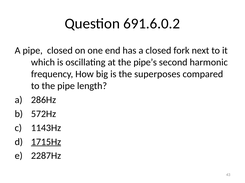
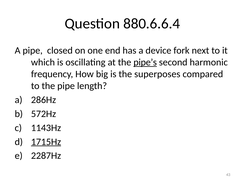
691.6.0.2: 691.6.0.2 -> 880.6.6.4 (152, 24)
a closed: closed -> device (158, 51)
pipe’s underline: none -> present (145, 63)
